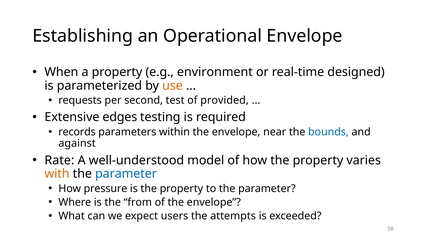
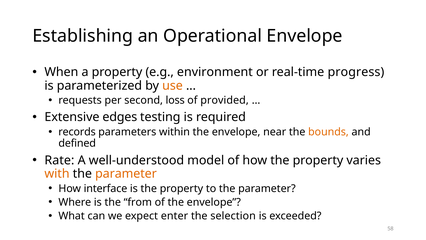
designed: designed -> progress (356, 72)
test: test -> loss (175, 100)
bounds colour: blue -> orange (328, 132)
against: against -> defined (77, 143)
parameter colour: blue -> orange (126, 174)
pressure: pressure -> interface (105, 188)
users: users -> enter (174, 216)
attempts: attempts -> selection (233, 216)
